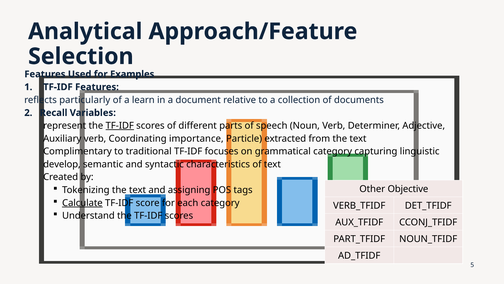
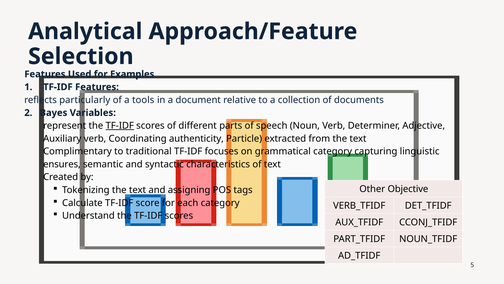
learn: learn -> tools (143, 100)
Recall: Recall -> Bayes (54, 113)
importance: importance -> authenticity (196, 138)
develop: develop -> ensures (62, 164)
Calculate underline: present -> none (82, 203)
